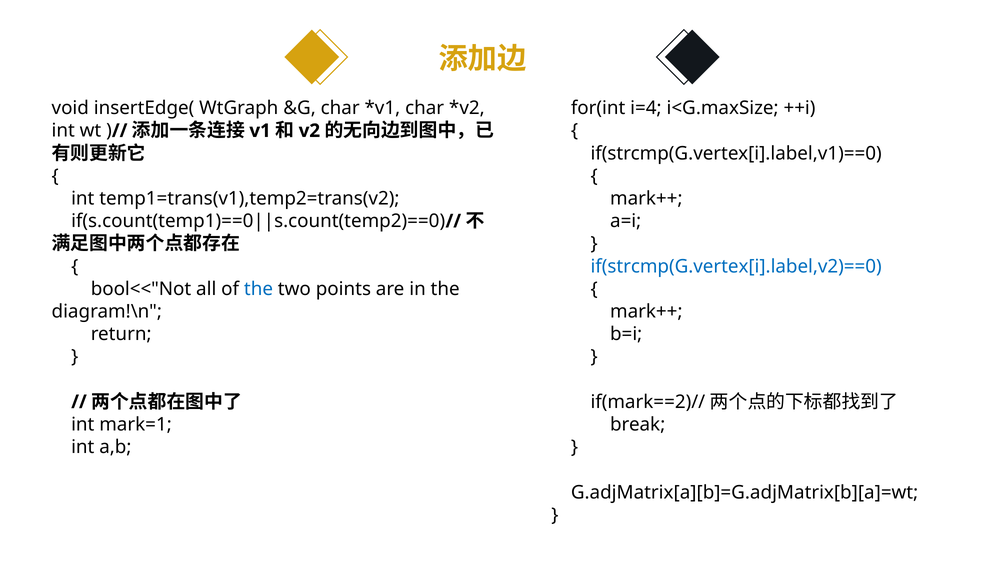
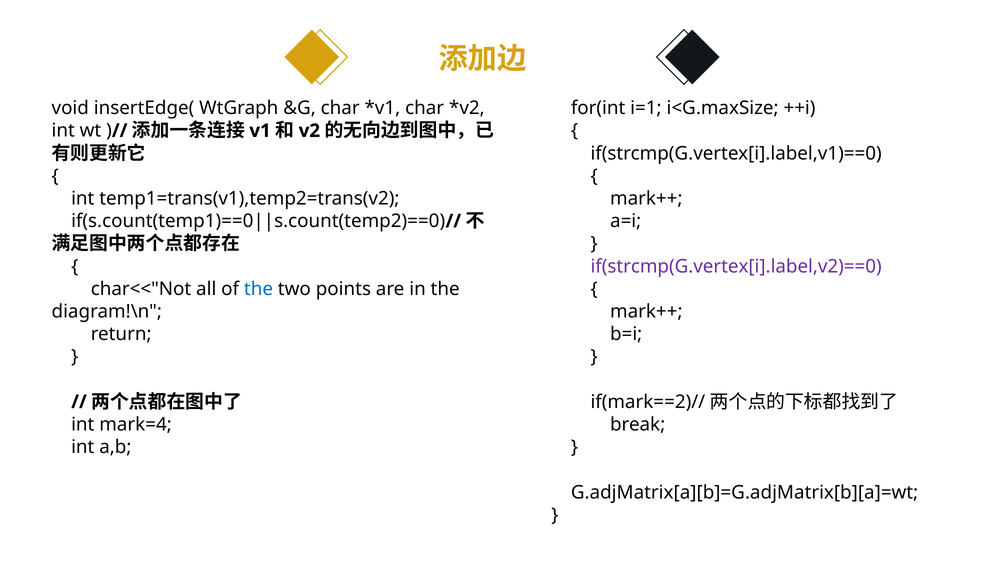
i=4: i=4 -> i=1 (646, 108)
if(strcmp(G.vertex[i].label,v2)==0 colour: blue -> purple (736, 266)
bool<<"Not: bool<<"Not -> char<<"Not (141, 289)
mark=1: mark=1 -> mark=4 (136, 424)
